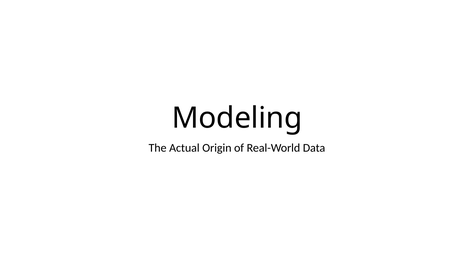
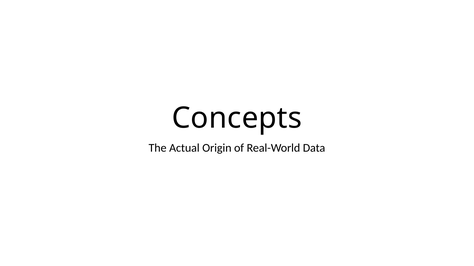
Modeling: Modeling -> Concepts (237, 118)
